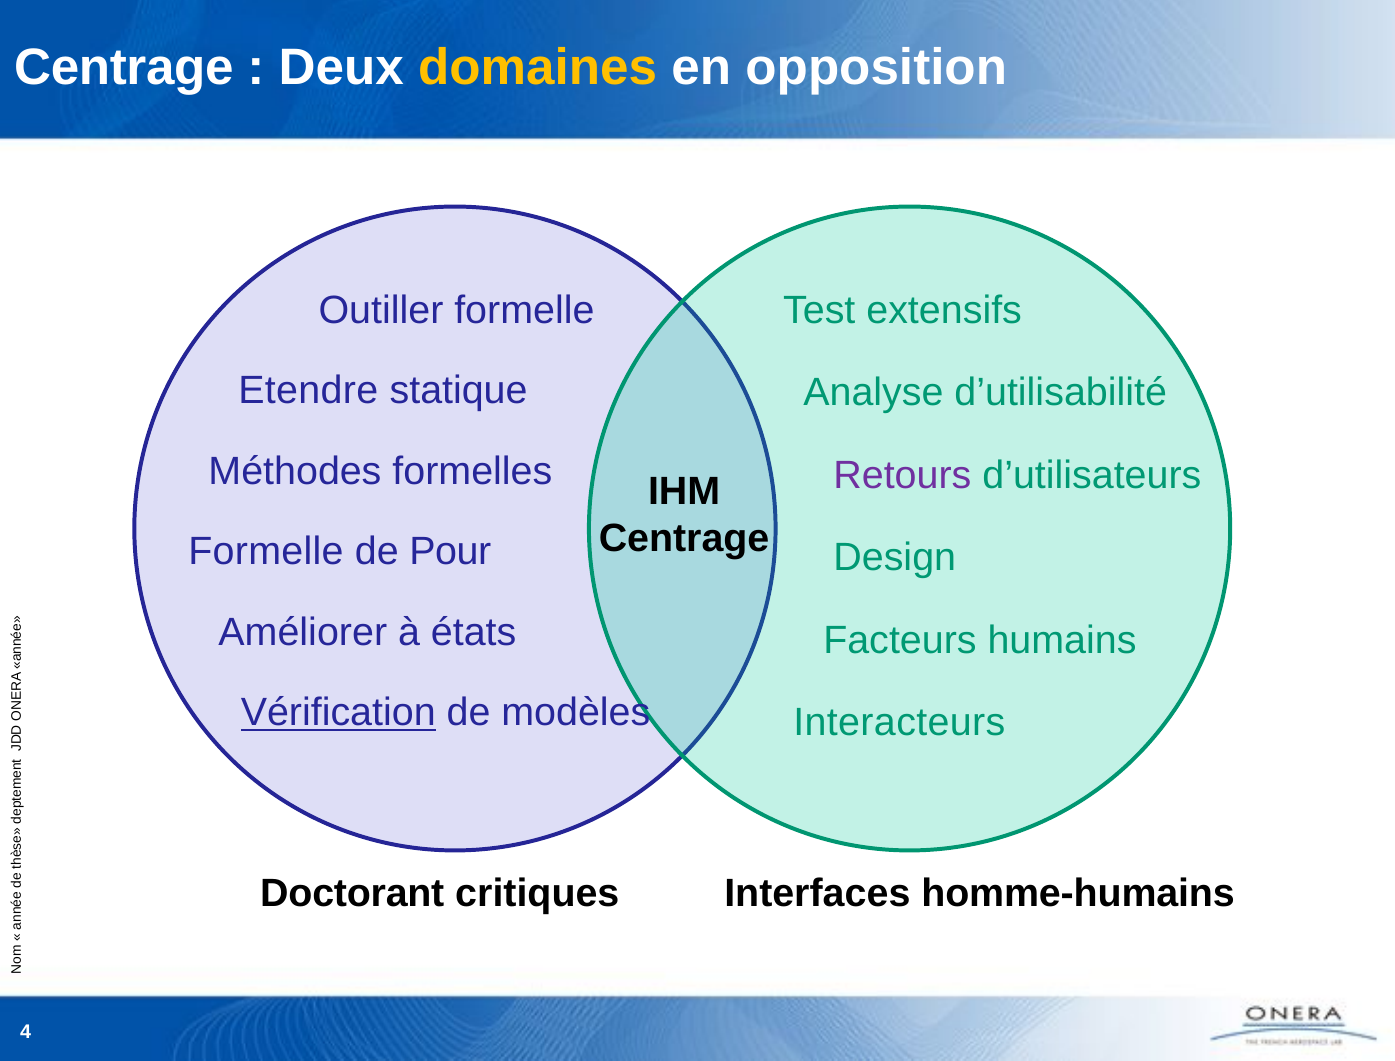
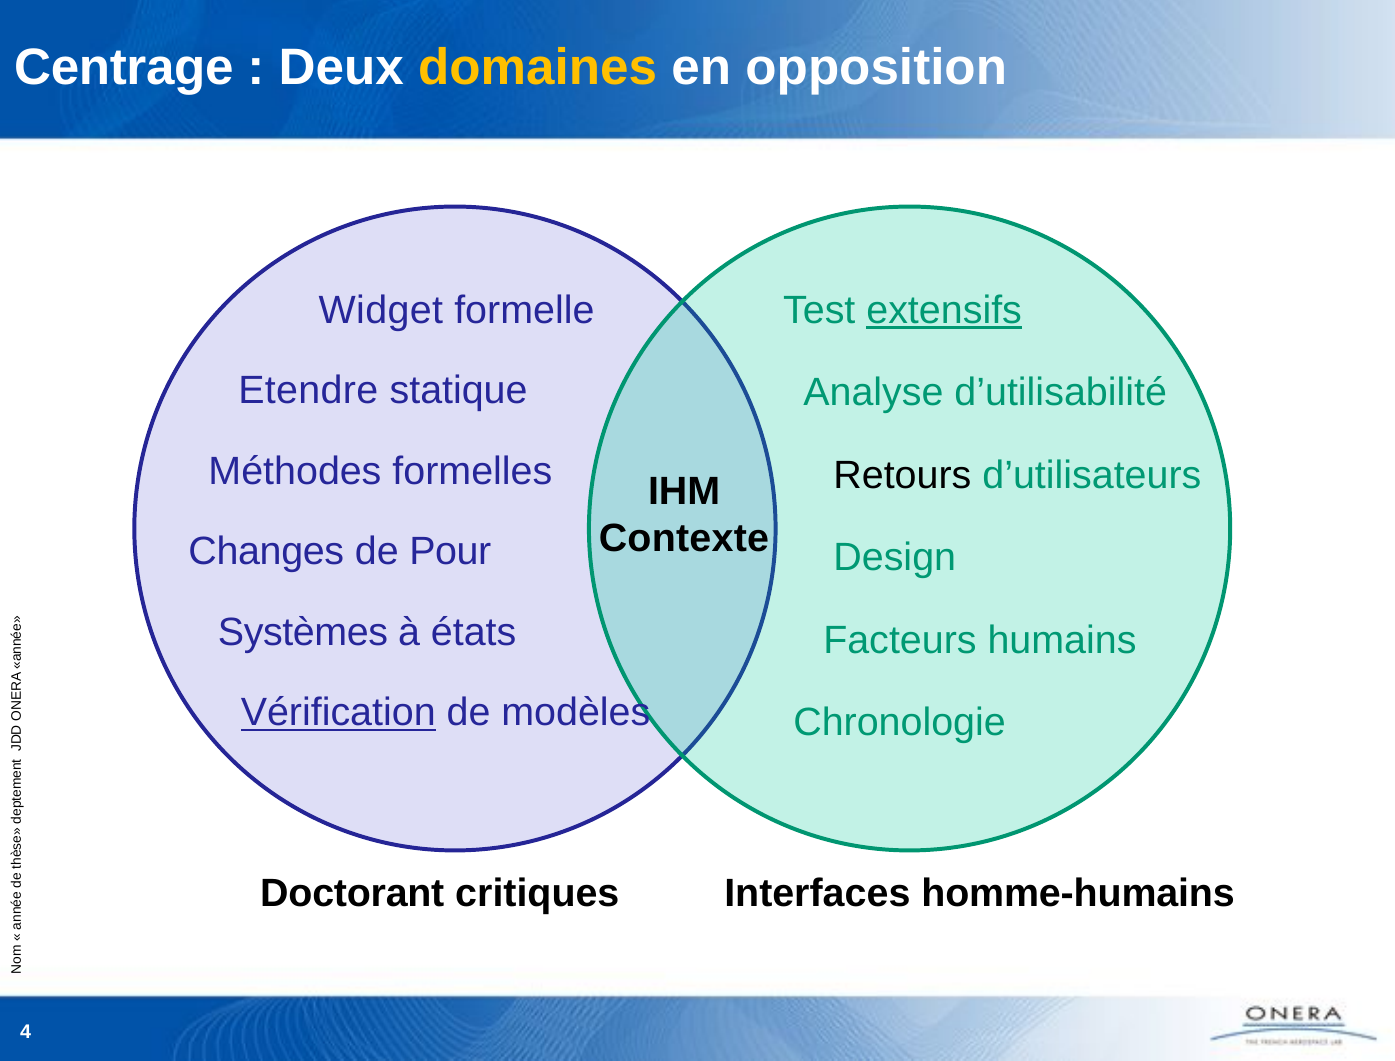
Outiller: Outiller -> Widget (381, 310)
extensifs underline: none -> present (944, 310)
Retours colour: purple -> black (902, 475)
Centrage: Centrage -> Contexte (684, 539)
Formelle: Formelle -> Changes (266, 552)
Améliorer: Améliorer -> Systèmes (303, 632)
Interacteurs: Interacteurs -> Chronologie (900, 723)
